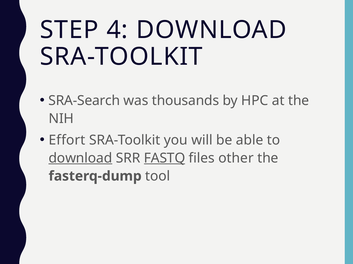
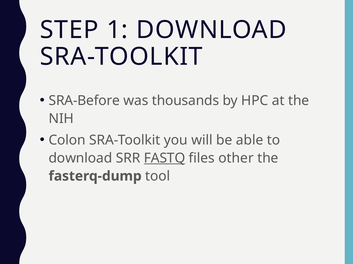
4: 4 -> 1 (117, 30)
SRA-Search: SRA-Search -> SRA-Before (84, 101)
Effort: Effort -> Colon (67, 140)
download underline: present -> none (80, 159)
